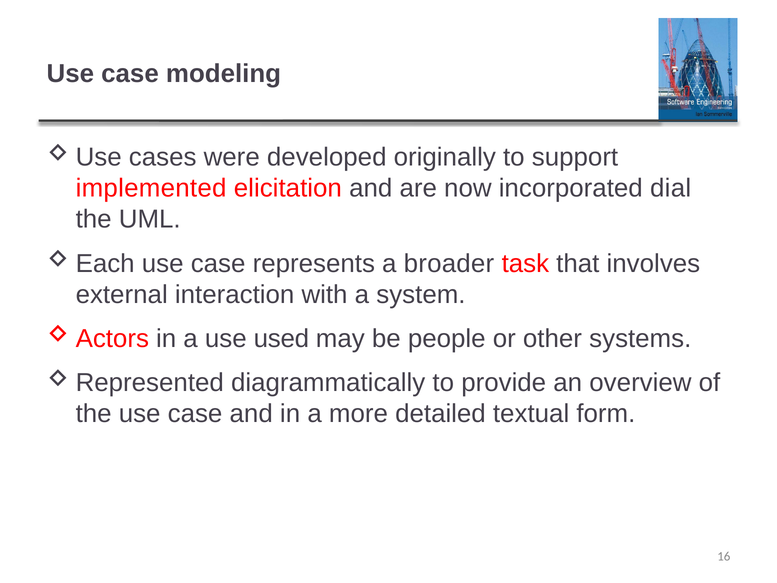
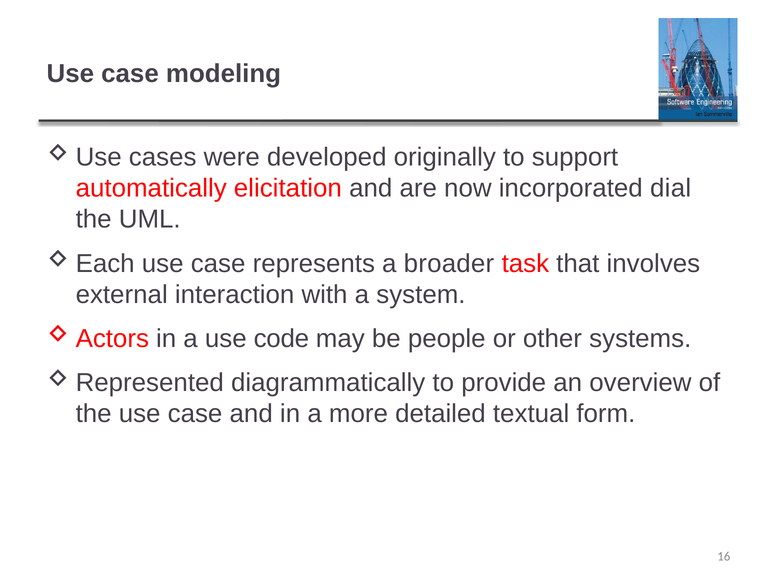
implemented: implemented -> automatically (151, 188)
used: used -> code (281, 339)
